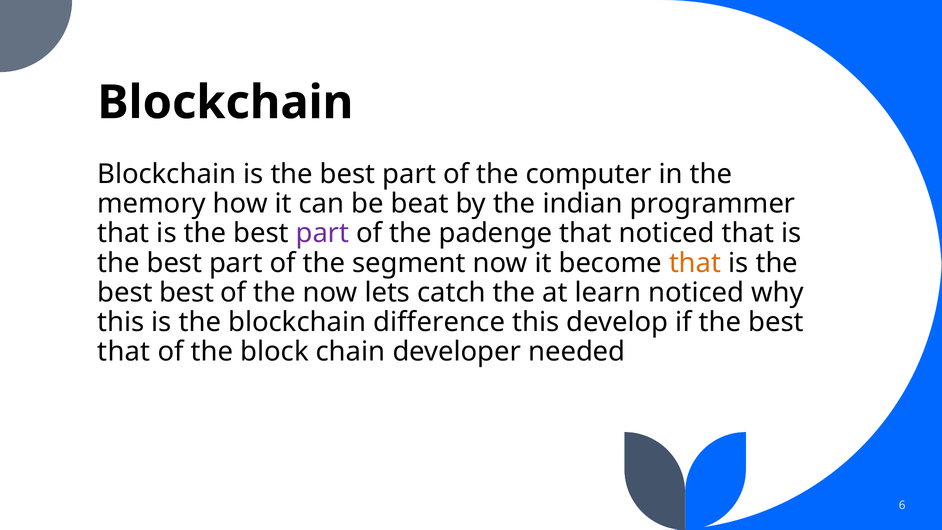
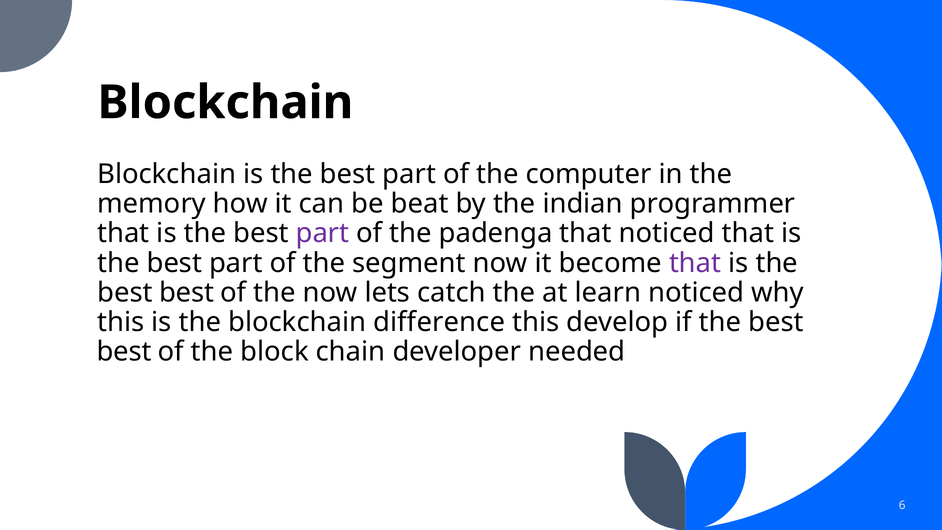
padenge: padenge -> padenga (496, 233)
that colour: orange -> purple (695, 263)
that: that -> best (124, 352)
